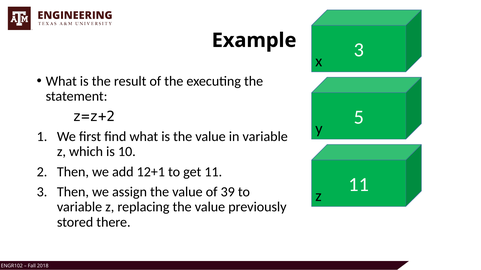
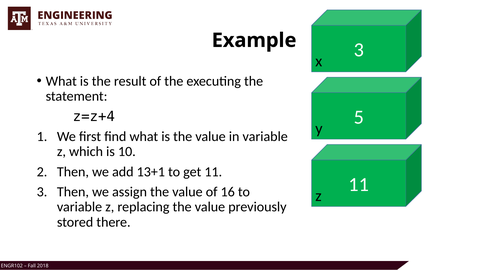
z=z+2: z=z+2 -> z=z+4 (94, 117)
12+1: 12+1 -> 13+1 (151, 172)
39: 39 -> 16 (228, 192)
